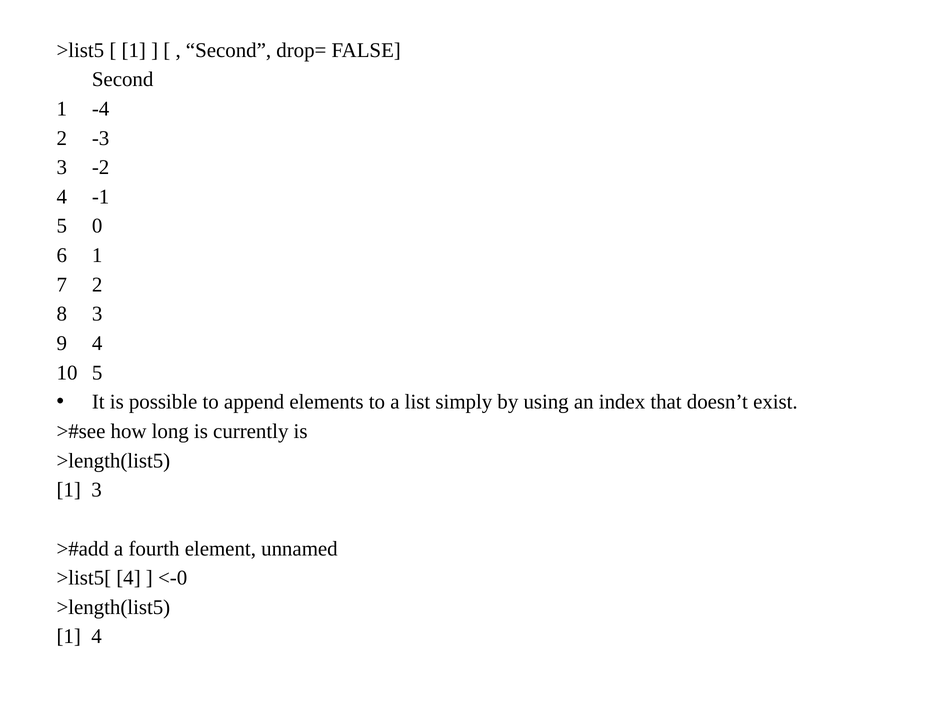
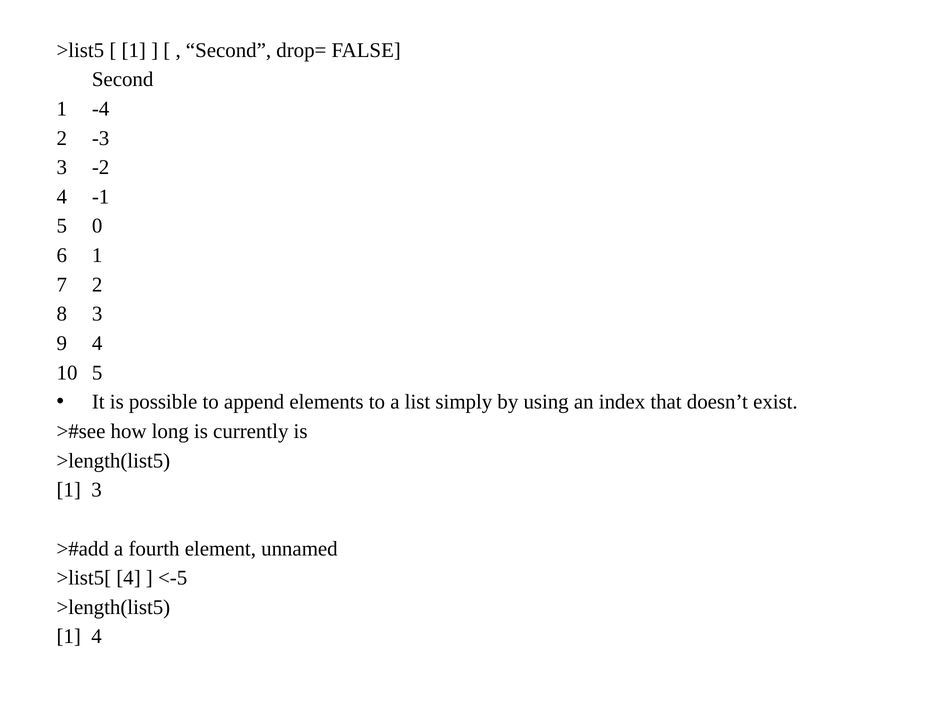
<-0: <-0 -> <-5 (173, 578)
